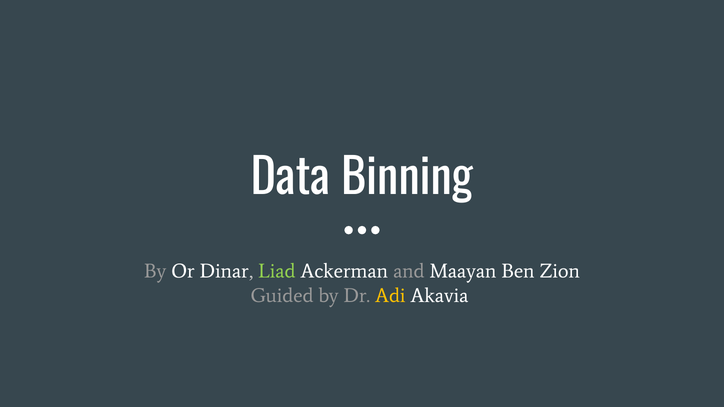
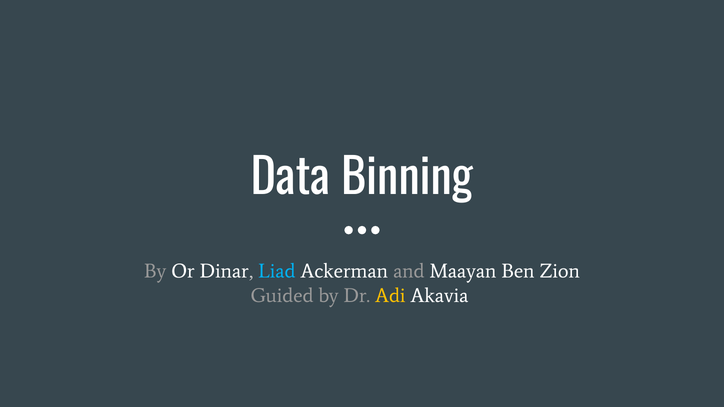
Liad colour: light green -> light blue (277, 271)
